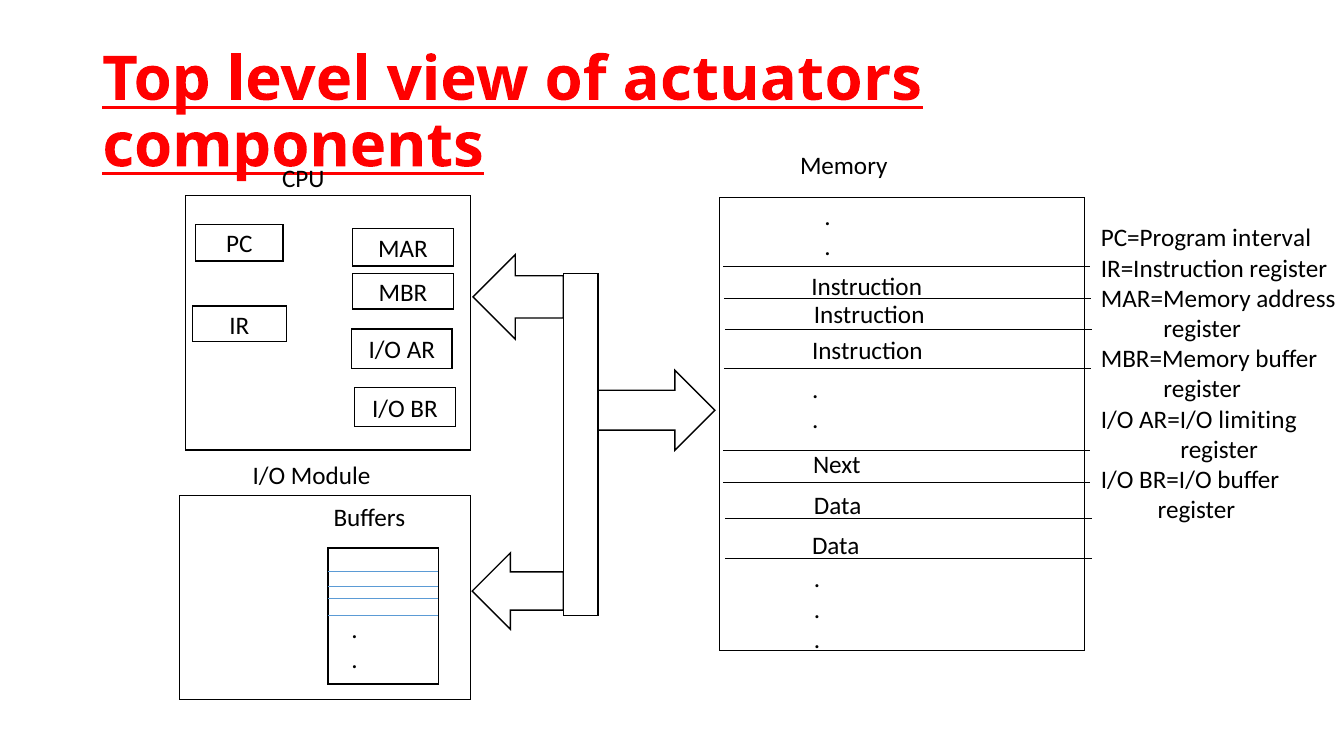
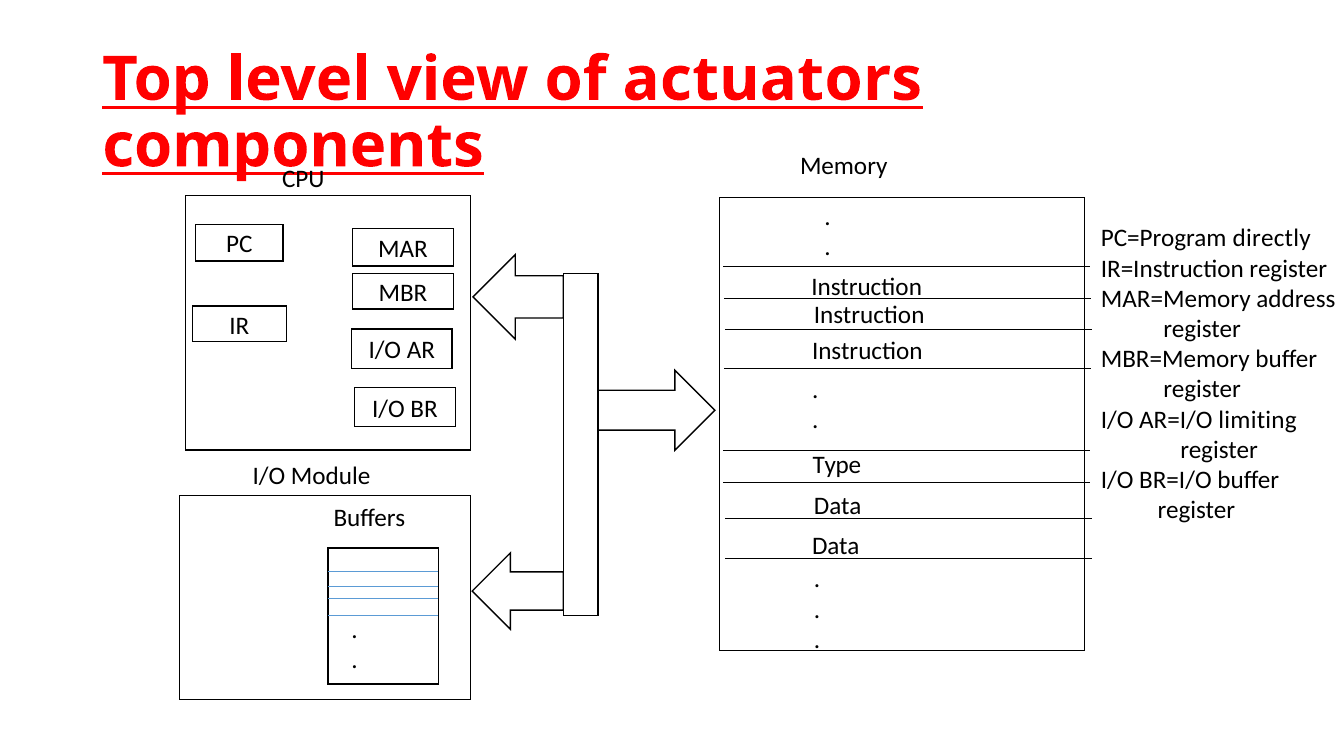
interval: interval -> directly (1272, 239)
Next: Next -> Type (837, 465)
